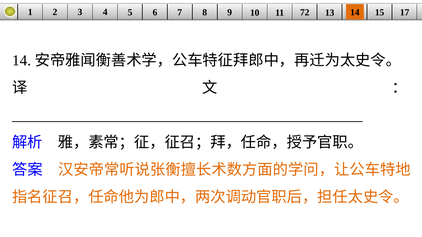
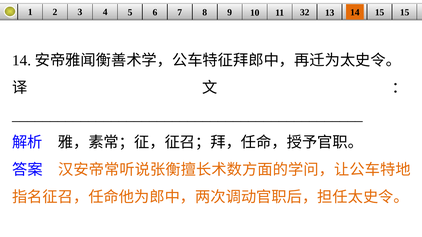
72: 72 -> 32 (305, 12)
15 17: 17 -> 15 (405, 12)
